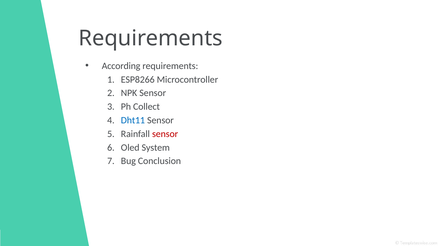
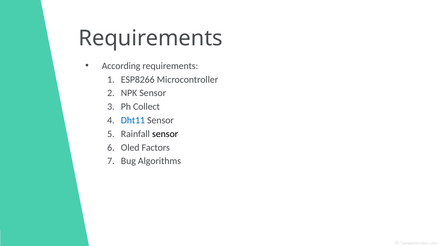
sensor colour: red -> black (165, 134)
System: System -> Factors (156, 148)
Conclusion: Conclusion -> Algorithms (159, 161)
